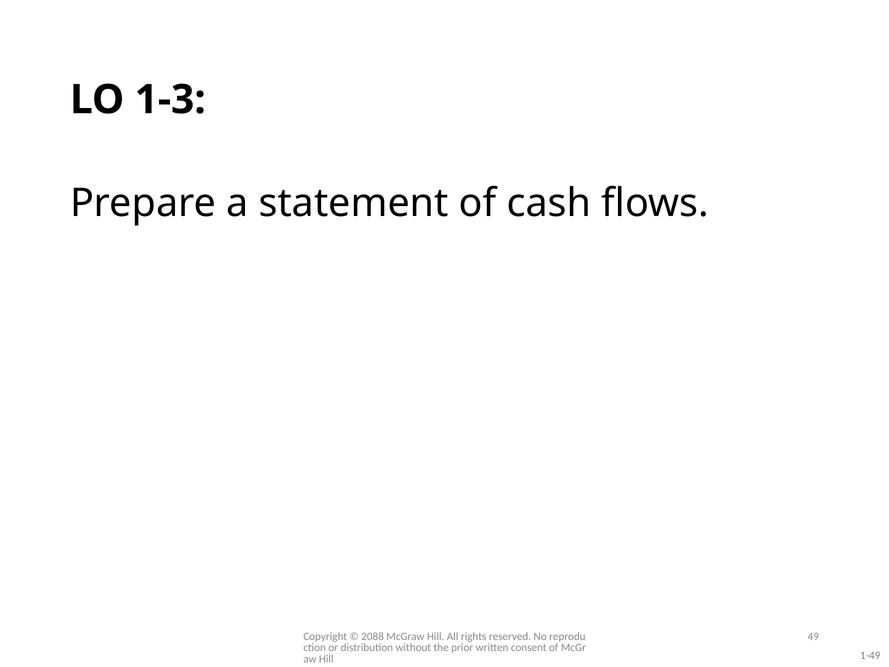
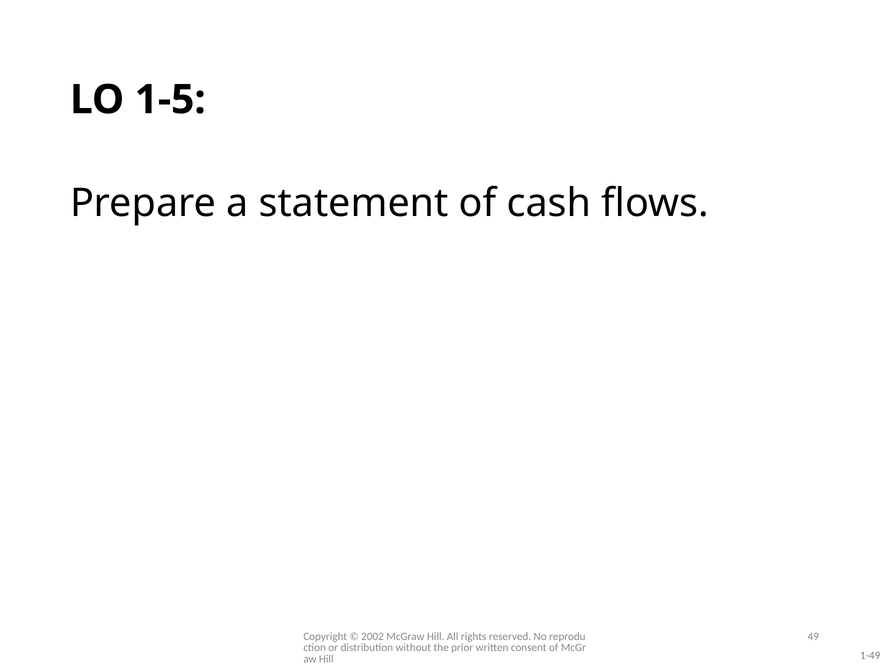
1-3: 1-3 -> 1-5 (170, 100)
2088: 2088 -> 2002 (373, 636)
